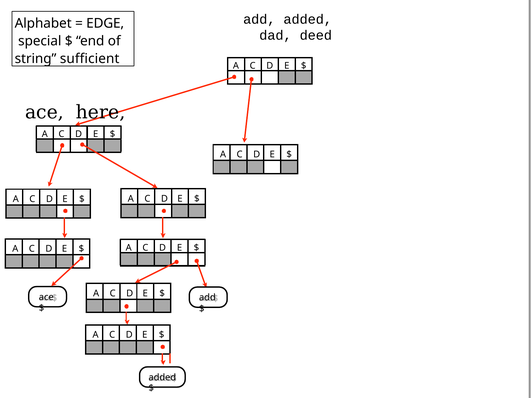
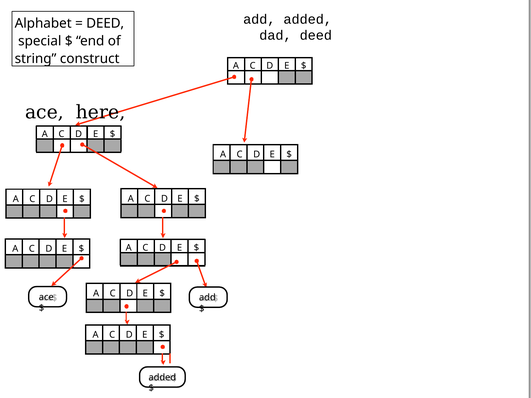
EDGE: EDGE -> DEED (105, 23)
sufficient: sufficient -> construct (90, 59)
